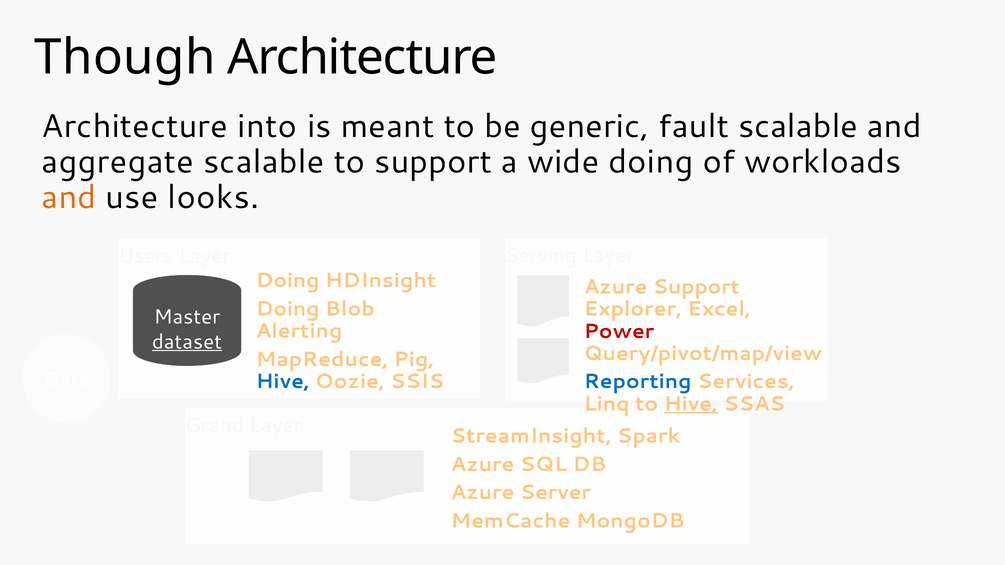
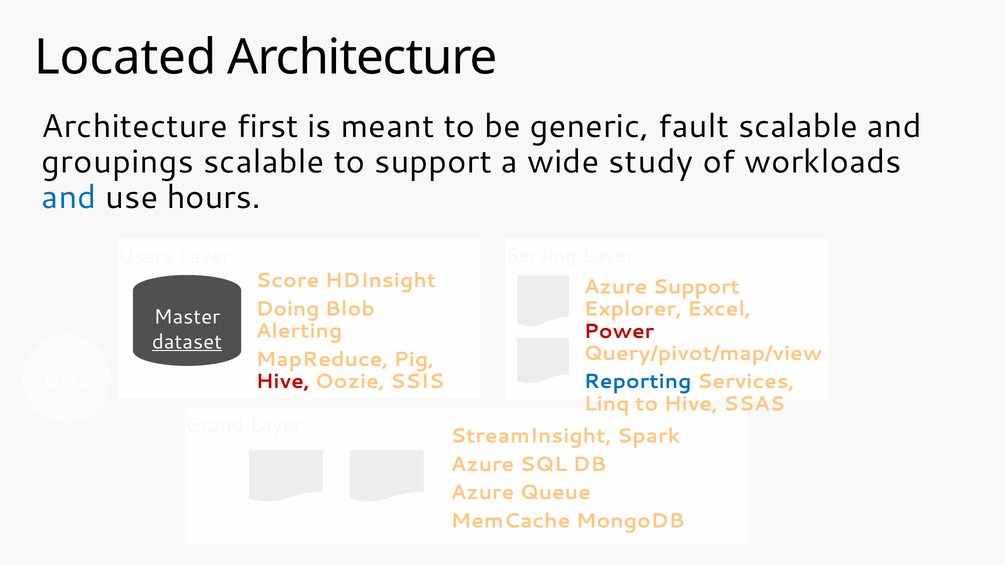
Though: Though -> Located (125, 58)
into: into -> first (268, 127)
aggregate: aggregate -> groupings (118, 162)
wide doing: doing -> study (651, 162)
and colour: orange -> blue (69, 198)
looks: looks -> hours (214, 198)
Doing: Doing -> Score (288, 281)
Hive colour: blue -> red (283, 382)
Hive underline: present -> none (691, 404)
Server: Server -> Queue (555, 493)
